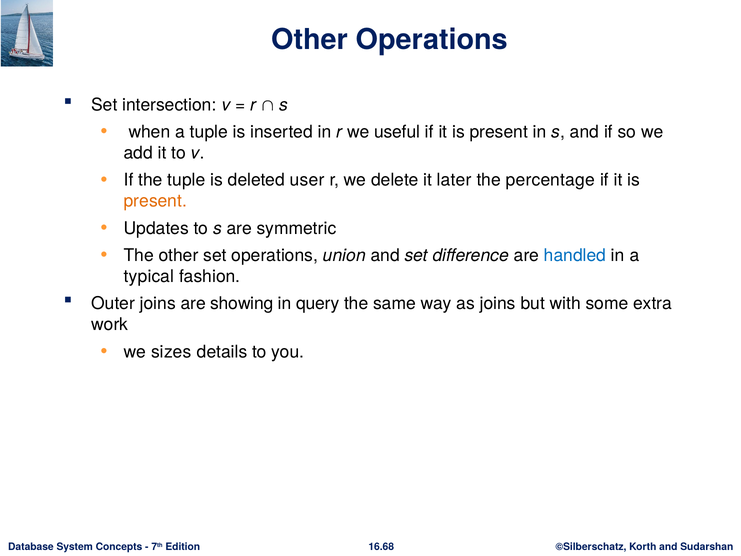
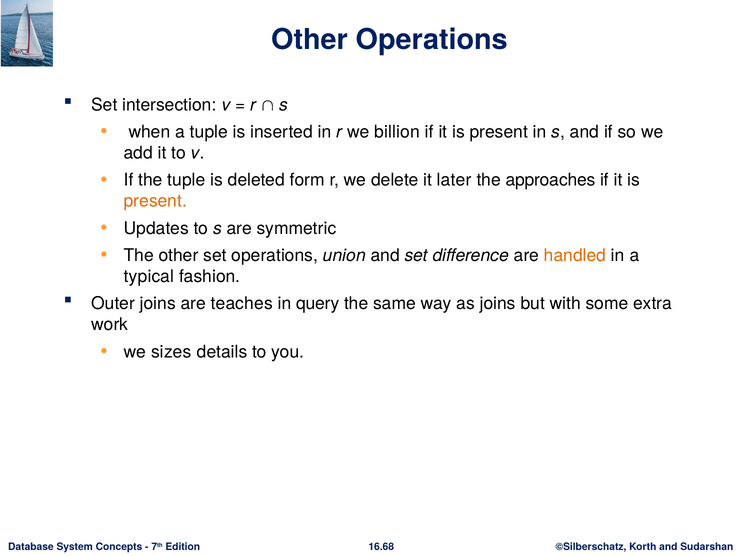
useful: useful -> billion (397, 132)
user: user -> form (307, 180)
percentage: percentage -> approaches (551, 180)
handled colour: blue -> orange (575, 255)
showing: showing -> teaches (242, 303)
